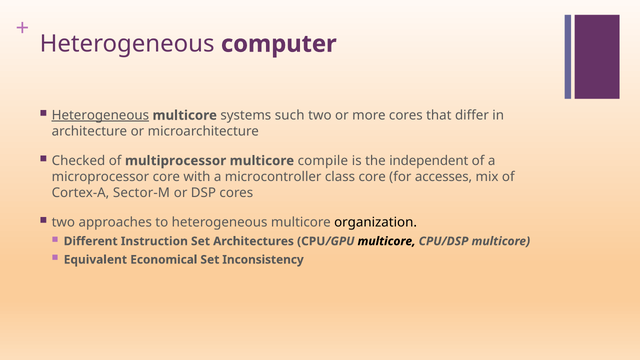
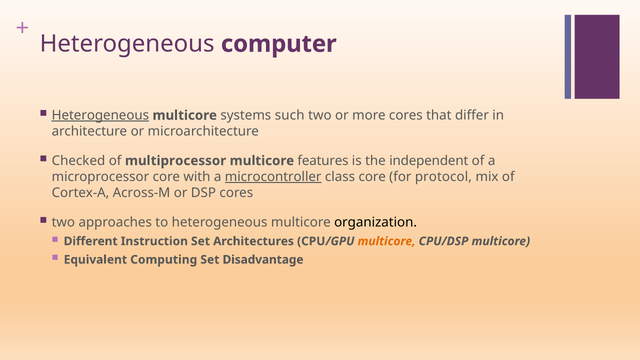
compile: compile -> features (323, 161)
microcontroller underline: none -> present (273, 177)
accesses: accesses -> protocol (443, 177)
Sector-M: Sector-M -> Across-M (142, 193)
multicore colour: black -> orange (387, 241)
Economical: Economical -> Computing (164, 260)
Inconsistency: Inconsistency -> Disadvantage (263, 260)
